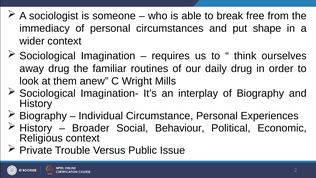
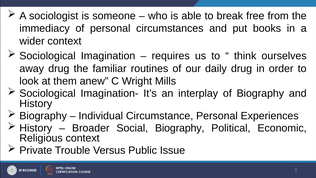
shape: shape -> books (267, 28)
Social Behaviour: Behaviour -> Biography (180, 128)
